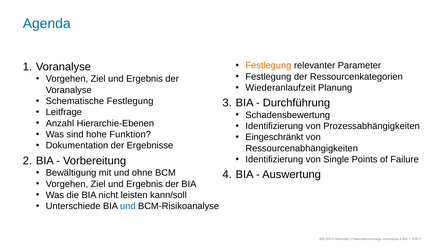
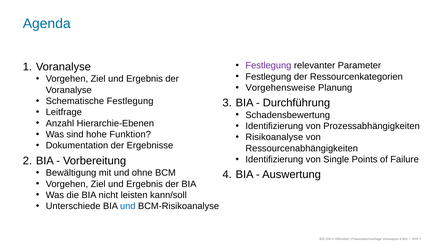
Festlegung colour: orange -> purple (268, 66)
Wiederanlaufzeit: Wiederanlaufzeit -> Vorgehensweise (280, 88)
Eingeschränkt: Eingeschränkt -> Risikoanalyse (274, 137)
